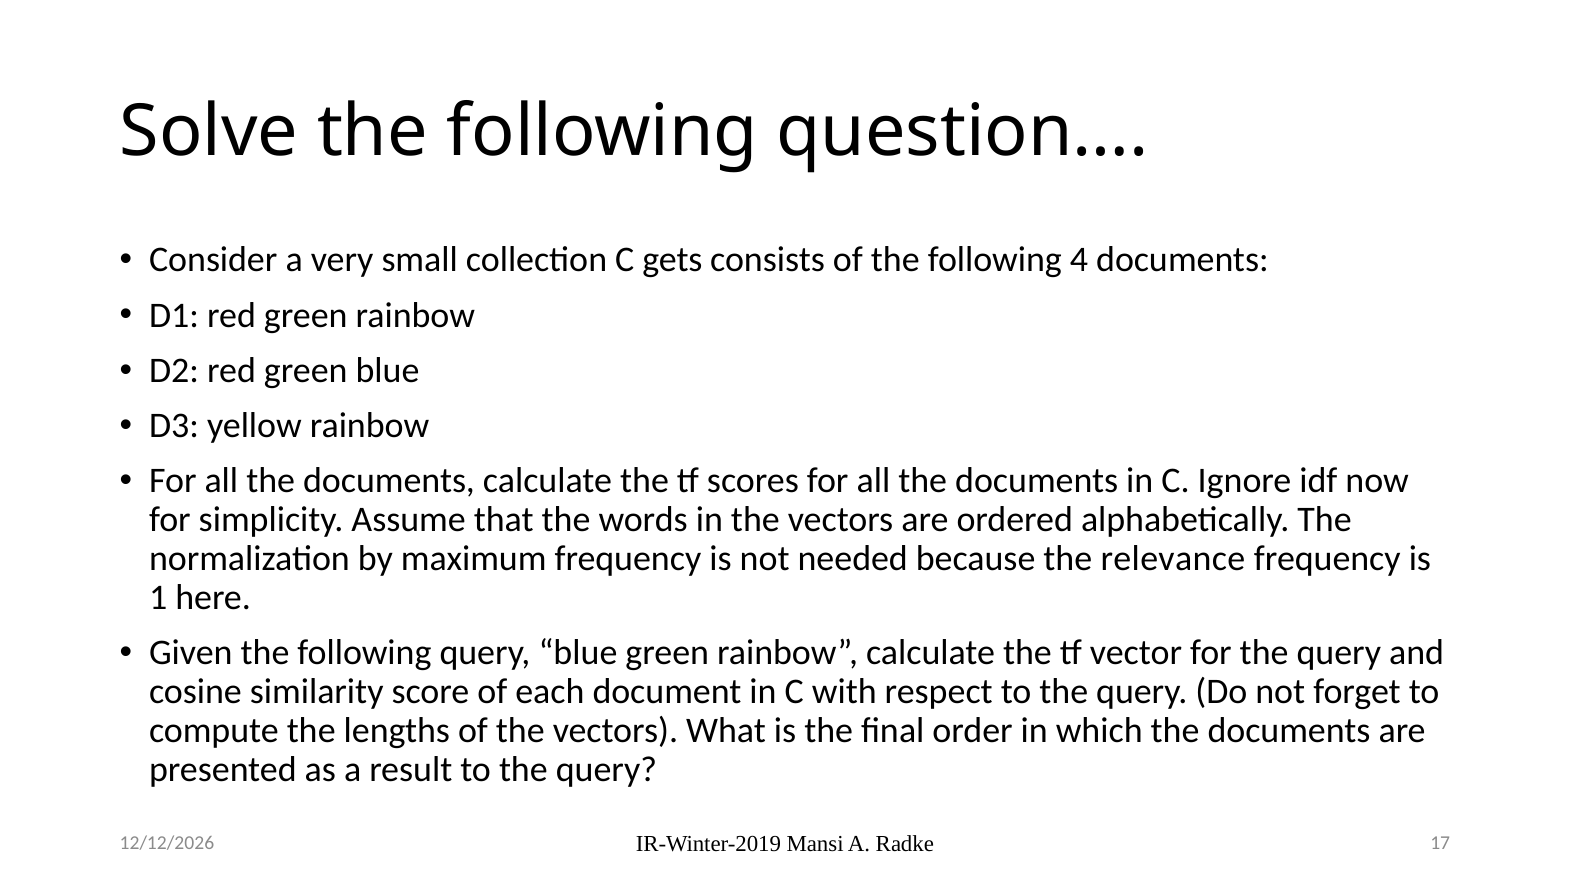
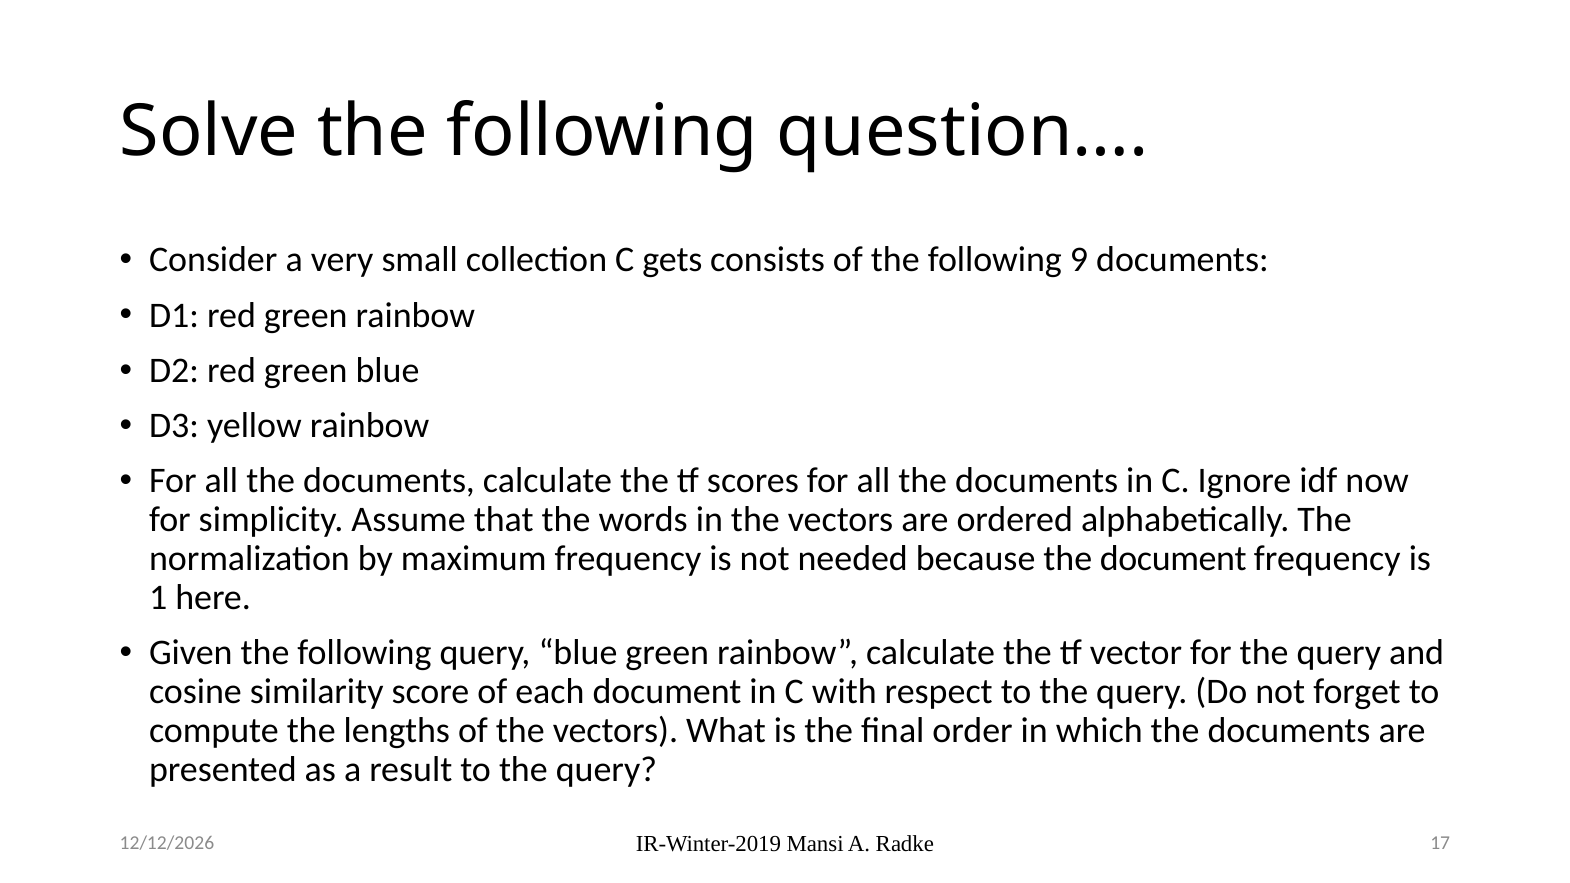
4: 4 -> 9 (1079, 260)
the relevance: relevance -> document (1173, 559)
